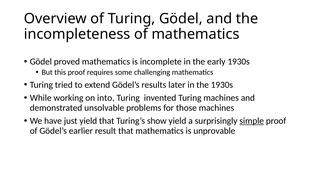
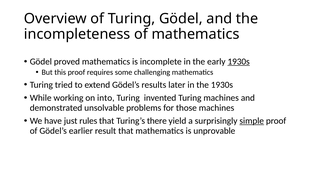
1930s underline: none -> present (239, 62)
just yield: yield -> rules (88, 121)
show: show -> there (157, 121)
